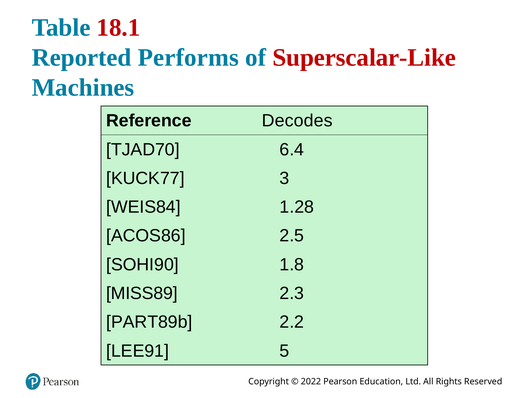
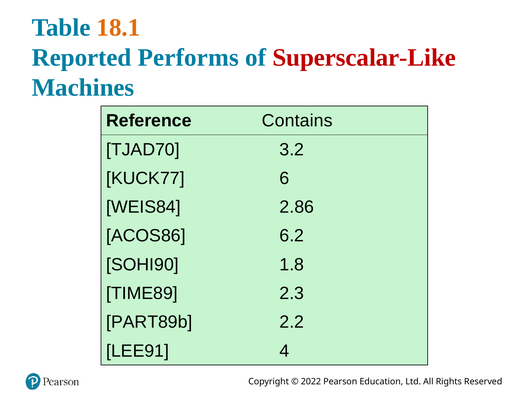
18.1 colour: red -> orange (119, 27)
Decodes: Decodes -> Contains (297, 121)
6.4: 6.4 -> 3.2 (292, 149)
3: 3 -> 6 (285, 178)
1.28: 1.28 -> 2.86 (297, 207)
2.5: 2.5 -> 6.2 (292, 236)
MISS89: MISS89 -> TIME89 (142, 293)
5: 5 -> 4 (285, 350)
